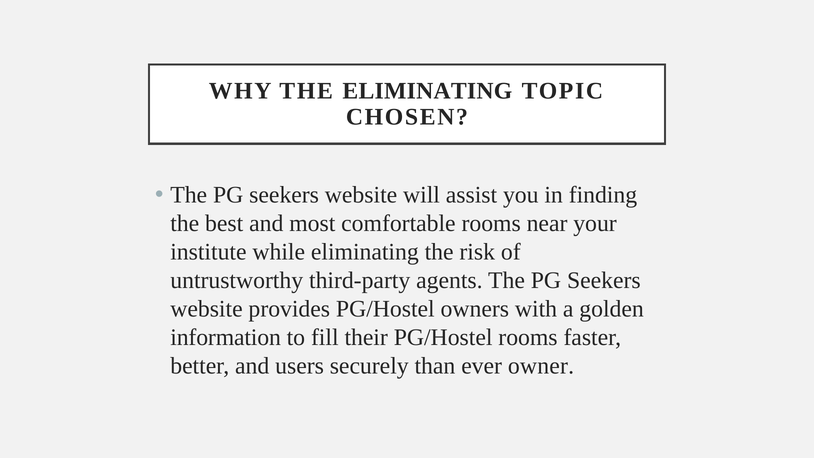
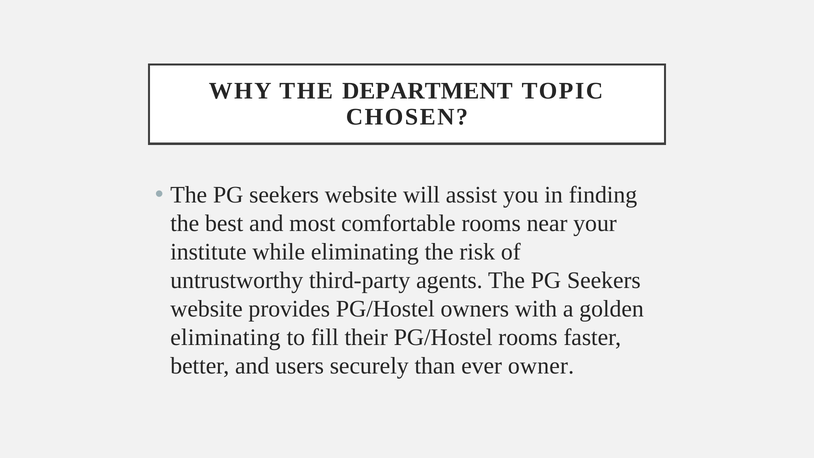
THE ELIMINATING: ELIMINATING -> DEPARTMENT (427, 91)
information: information -> eliminating (225, 337)
